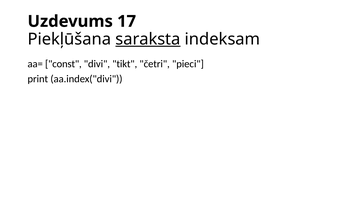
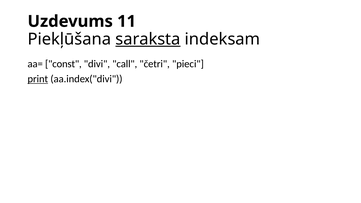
17: 17 -> 11 (127, 21)
tikt: tikt -> call (125, 64)
print underline: none -> present (38, 79)
